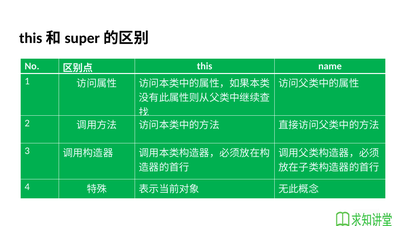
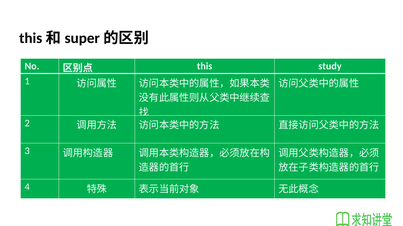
name: name -> study (330, 66)
